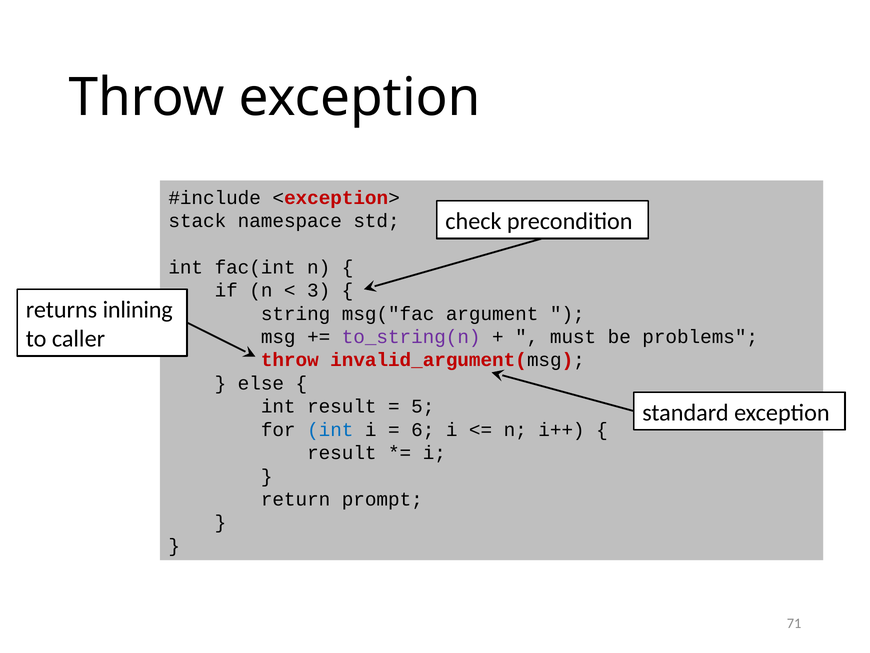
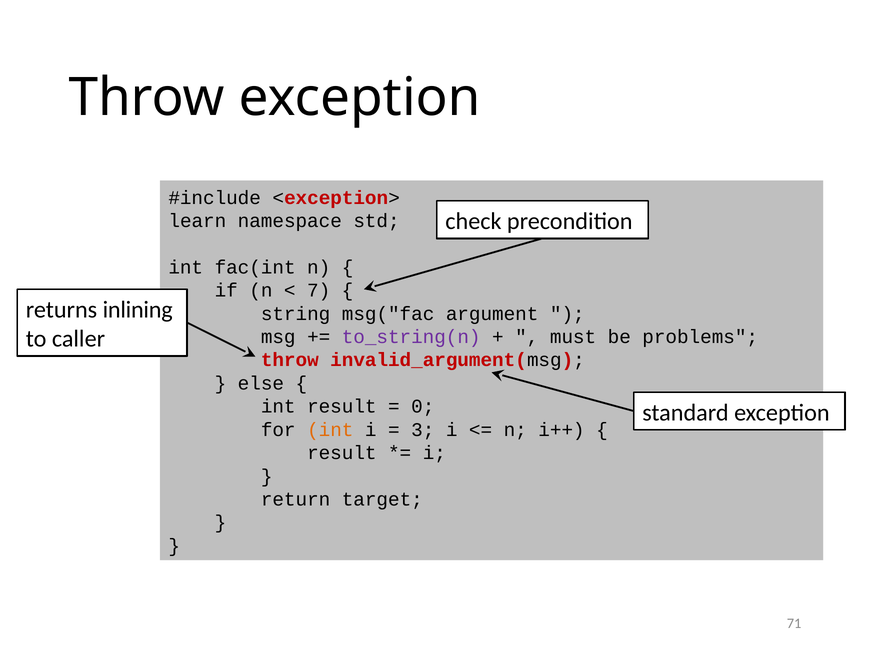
stack: stack -> learn (197, 221)
3: 3 -> 7 (319, 290)
5: 5 -> 0 (423, 406)
int colour: blue -> orange (330, 429)
6: 6 -> 3 (423, 429)
prompt: prompt -> target (382, 499)
